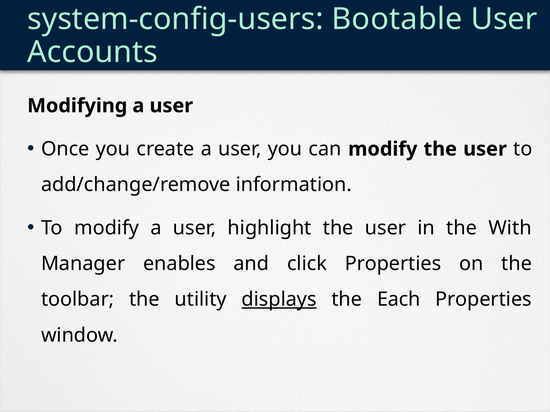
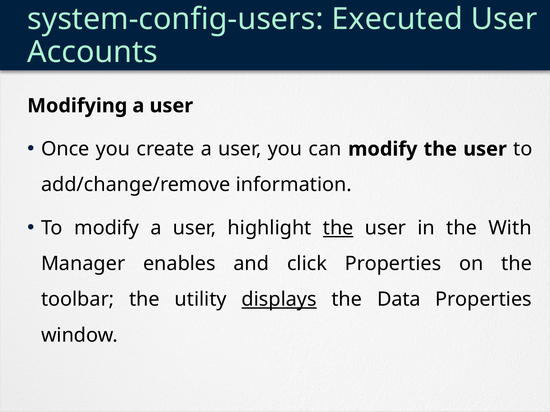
Bootable: Bootable -> Executed (397, 19)
the underline: none -> present (338, 228)
Each: Each -> Data (399, 300)
